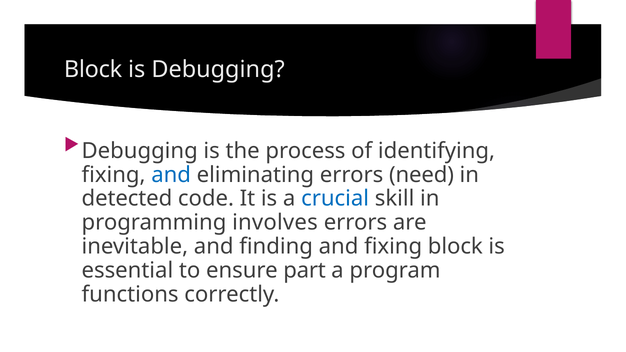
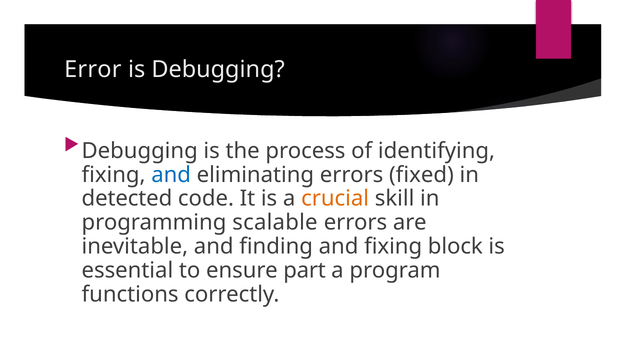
Block: Block -> Error (93, 70)
need: need -> fixed (421, 175)
crucial colour: blue -> orange (335, 199)
involves: involves -> scalable (275, 223)
